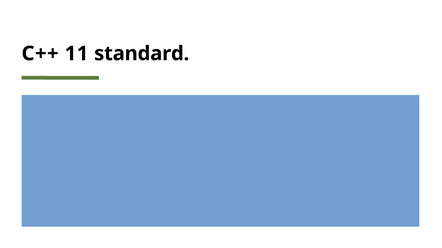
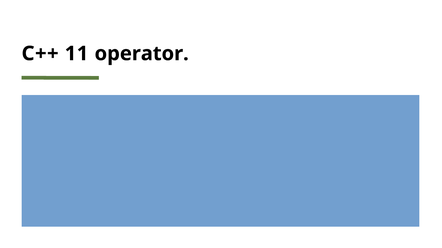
standard: standard -> operator (142, 54)
